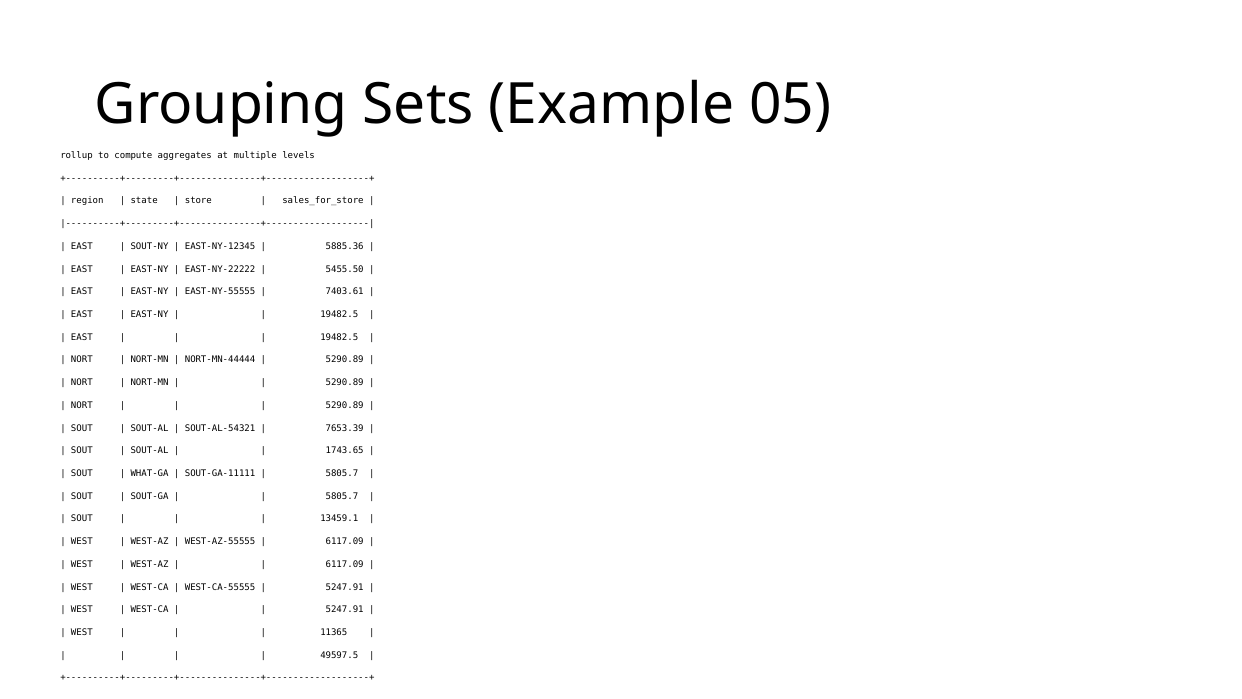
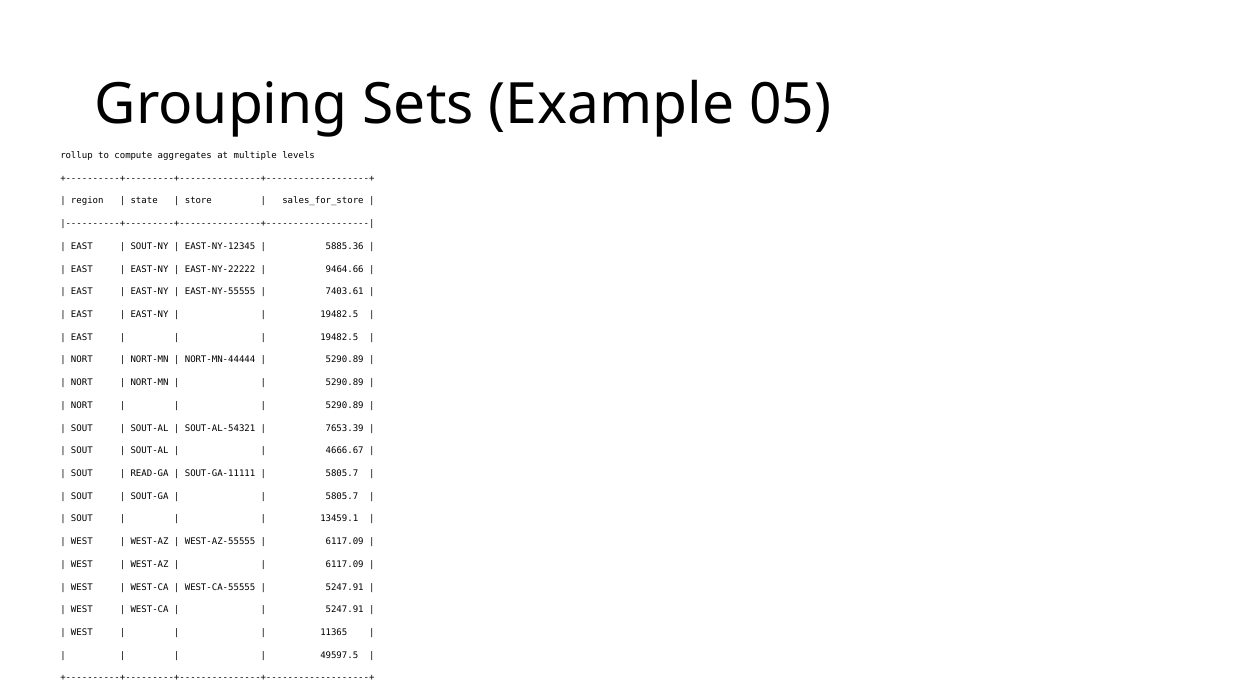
5455.50: 5455.50 -> 9464.66 (345, 269)
1743.65: 1743.65 -> 4666.67 (345, 451)
WHAT-GA: WHAT-GA -> READ-GA (150, 473)
